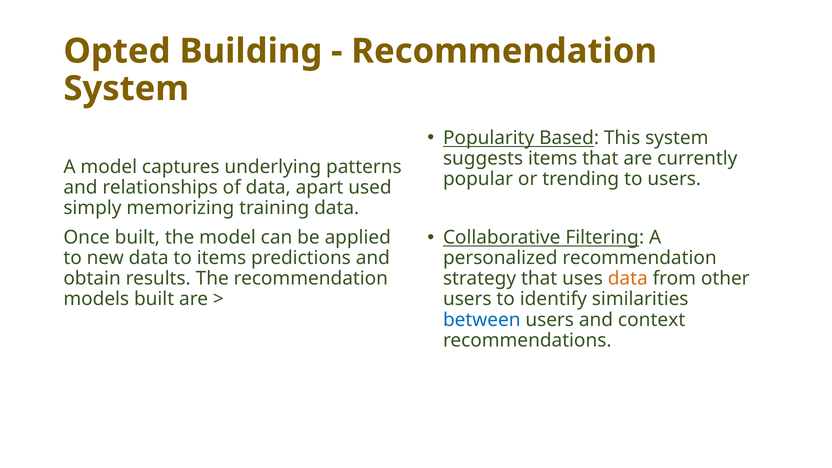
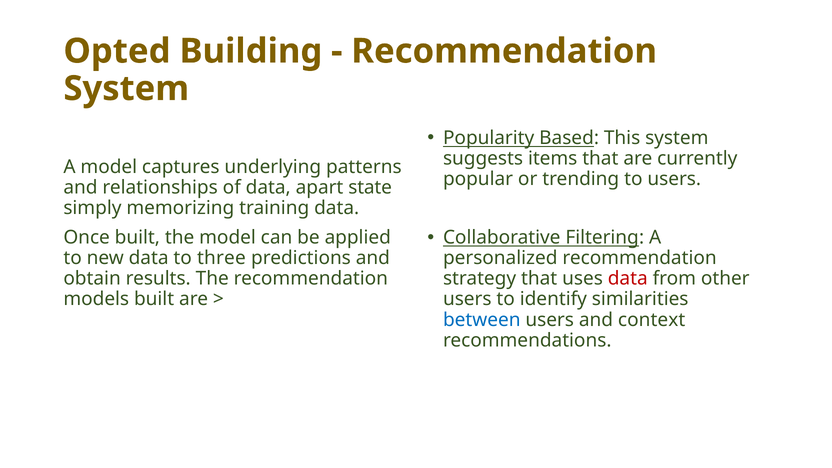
used: used -> state (370, 187)
to items: items -> three (221, 258)
data colour: orange -> red (628, 279)
